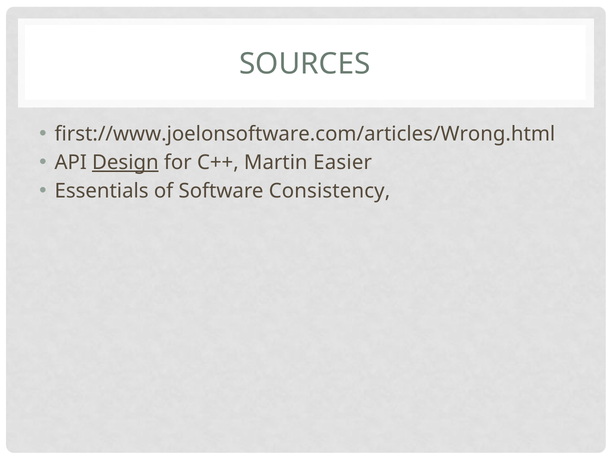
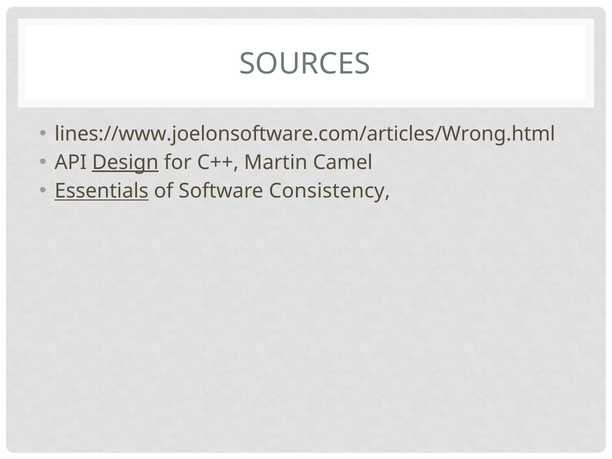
first://www.joelonsoftware.com/articles/Wrong.html: first://www.joelonsoftware.com/articles/Wrong.html -> lines://www.joelonsoftware.com/articles/Wrong.html (305, 134)
Easier: Easier -> Camel (343, 163)
Essentials underline: none -> present (102, 191)
